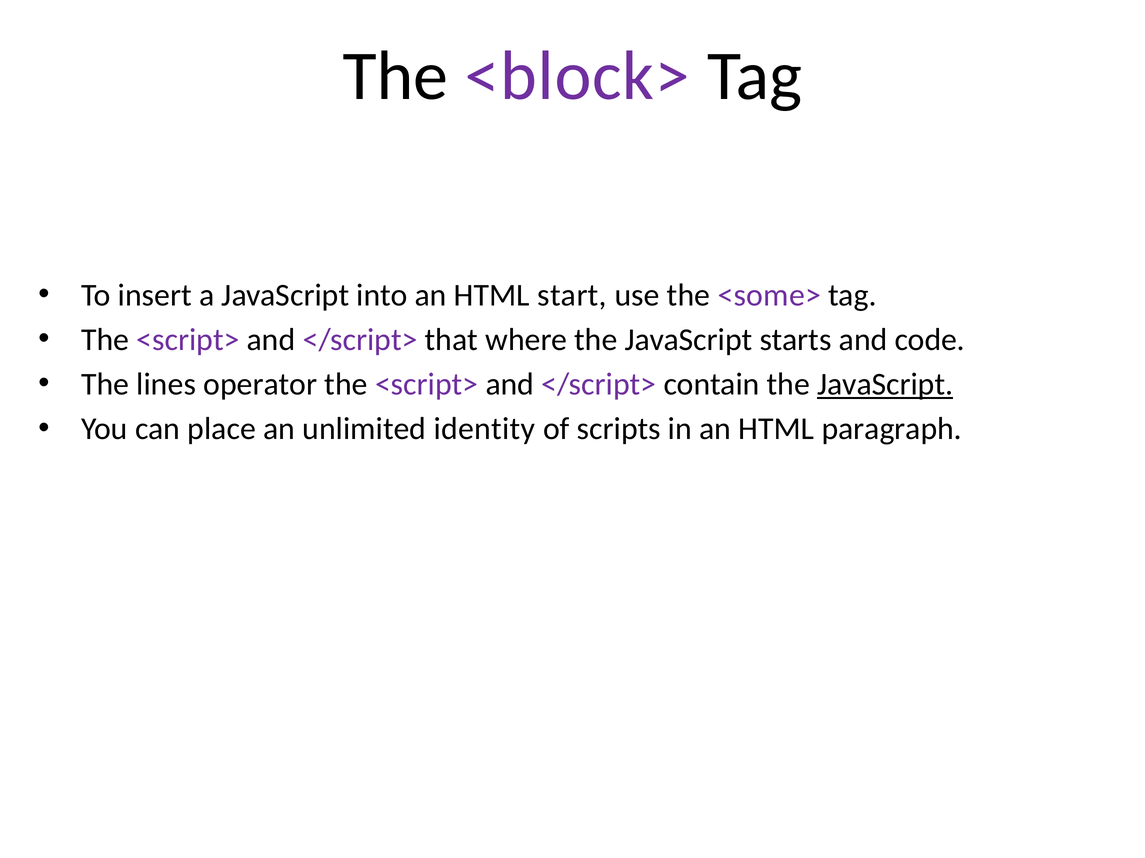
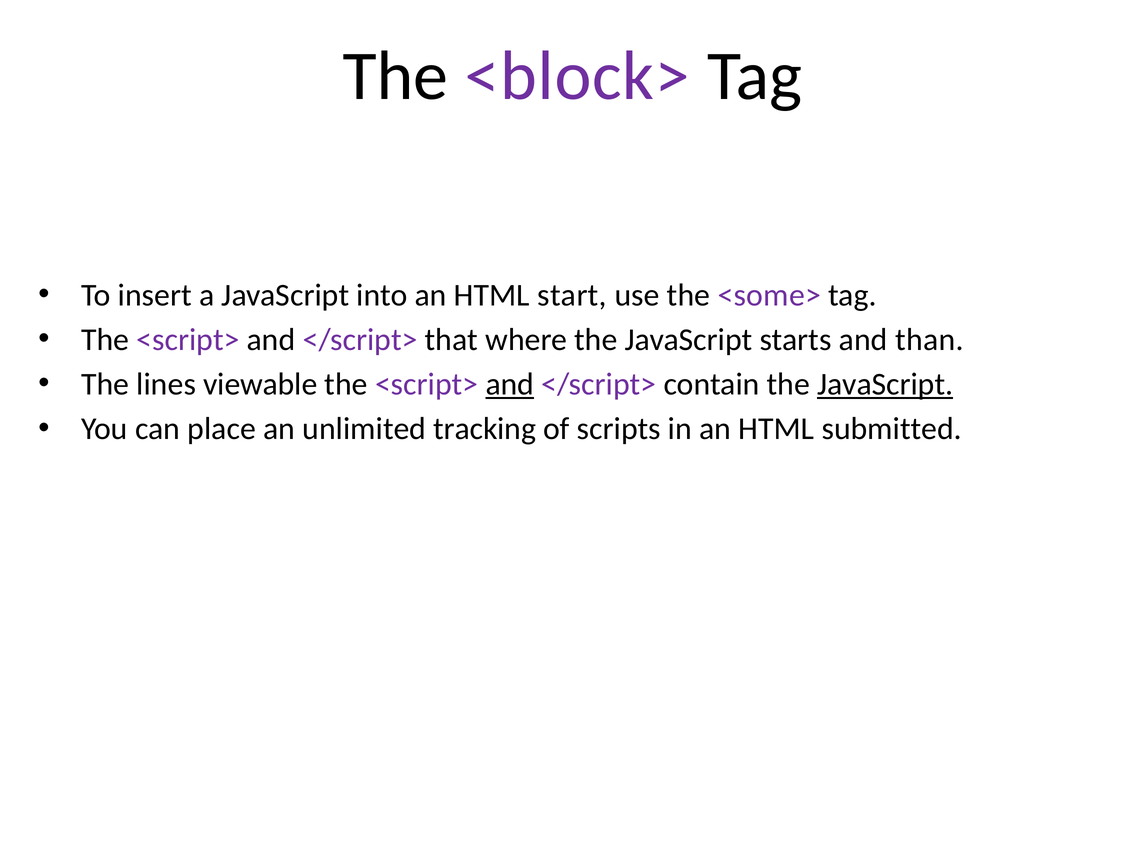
code: code -> than (929, 340)
operator: operator -> viewable (260, 385)
and underline: none -> present (510, 385)
identity: identity -> tracking (485, 429)
paragraph: paragraph -> submitted (892, 429)
